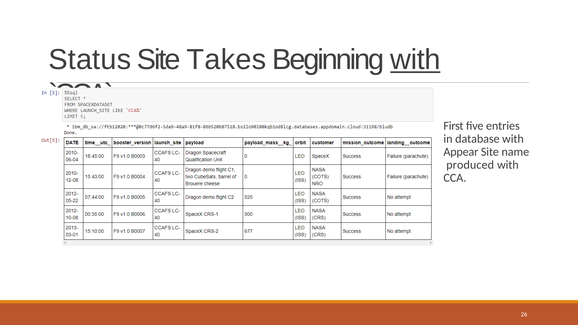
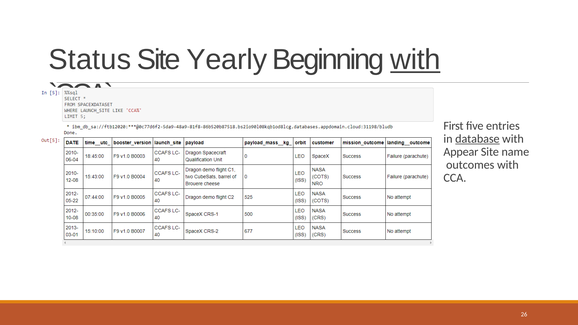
Takes: Takes -> Yearly (227, 60)
database underline: none -> present (477, 139)
produced: produced -> outcomes (470, 165)
